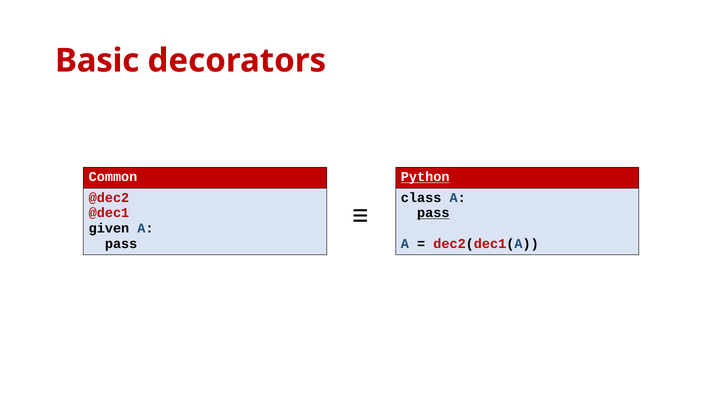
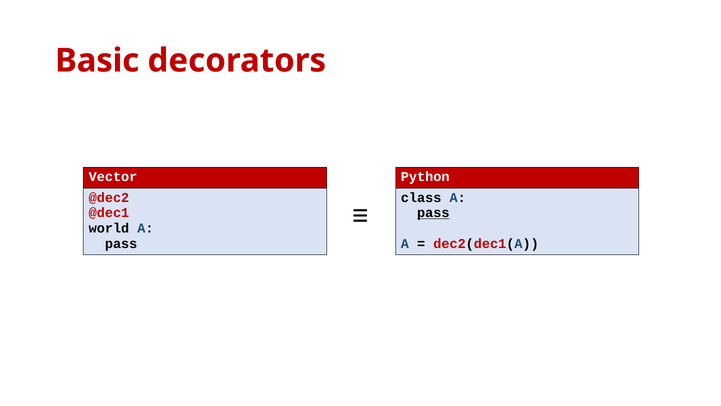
Common: Common -> Vector (113, 177)
Python underline: present -> none (425, 177)
given: given -> world (109, 228)
